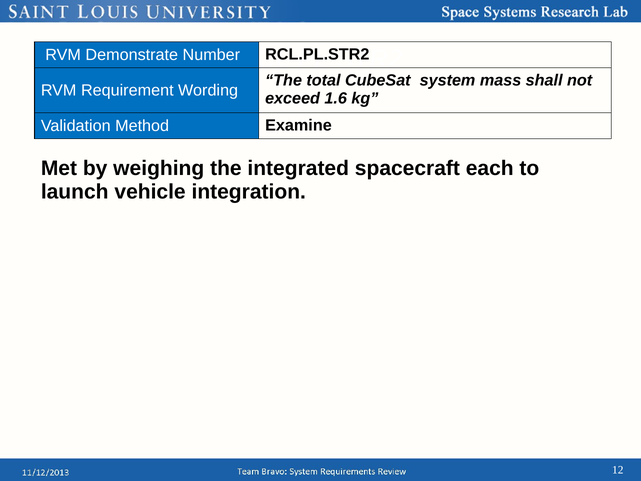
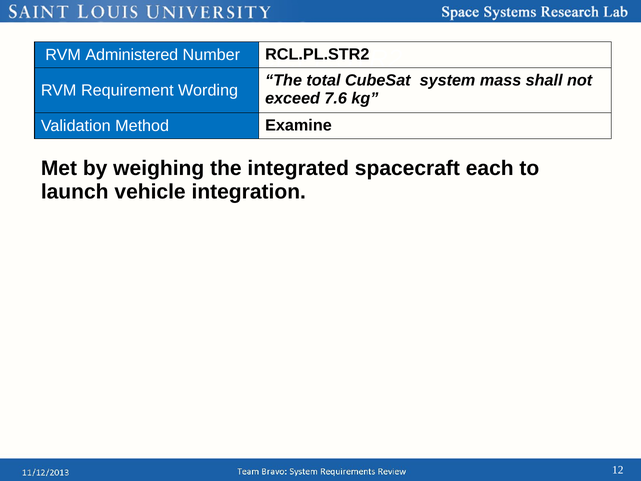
Demonstrate: Demonstrate -> Administered (132, 55)
1.6: 1.6 -> 7.6 (336, 98)
